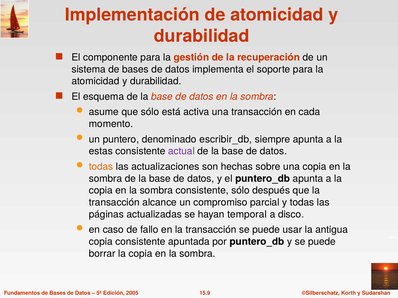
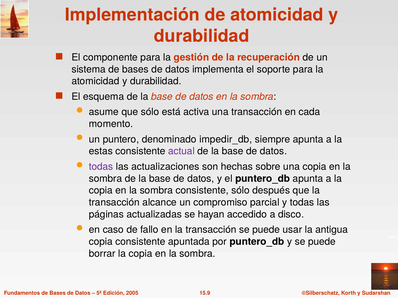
escribir_db: escribir_db -> impedir_db (226, 140)
todas colour: orange -> purple (101, 167)
temporal: temporal -> accedido (247, 215)
